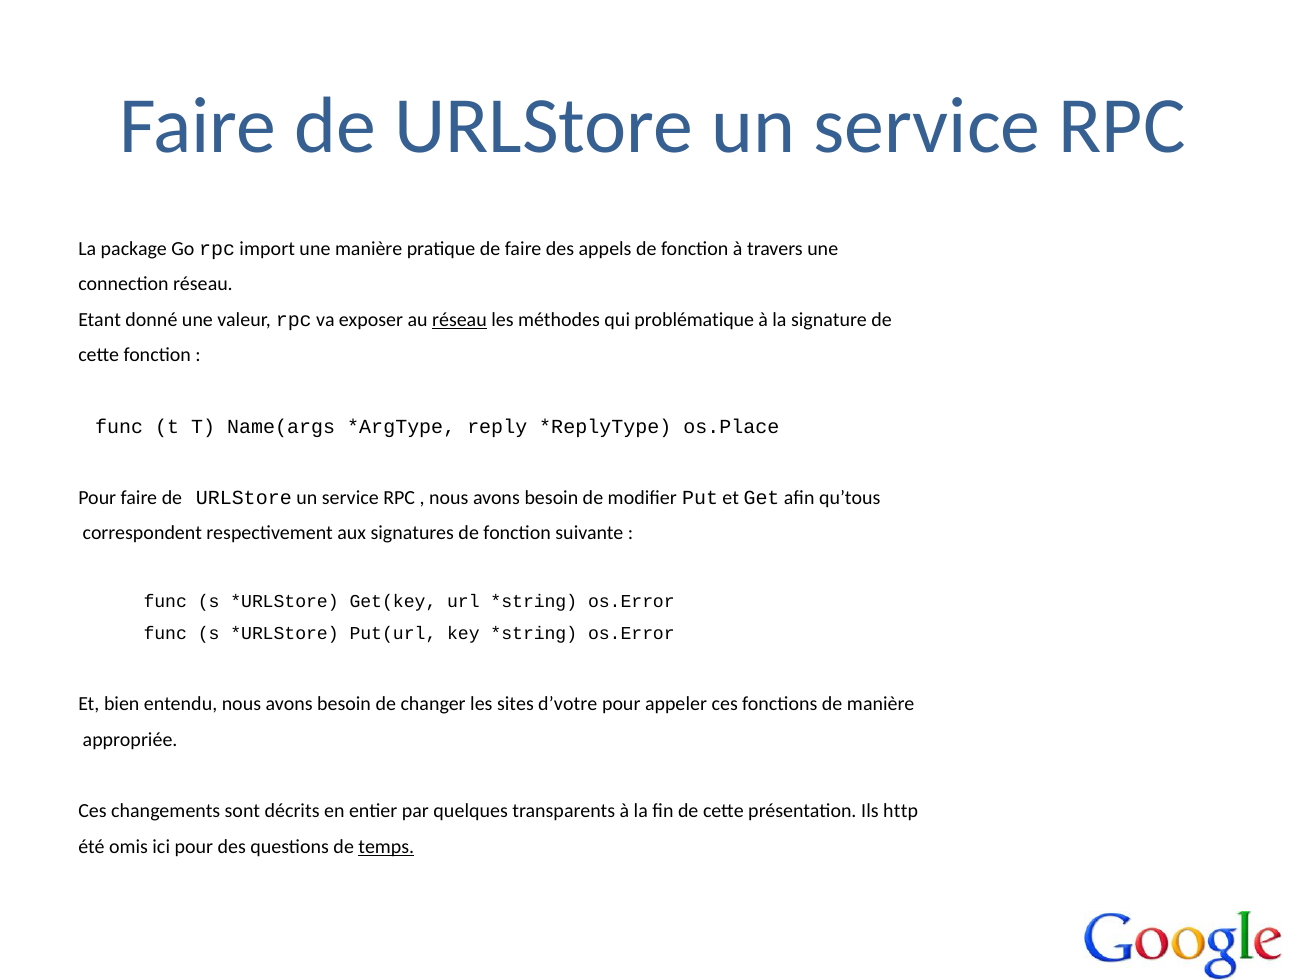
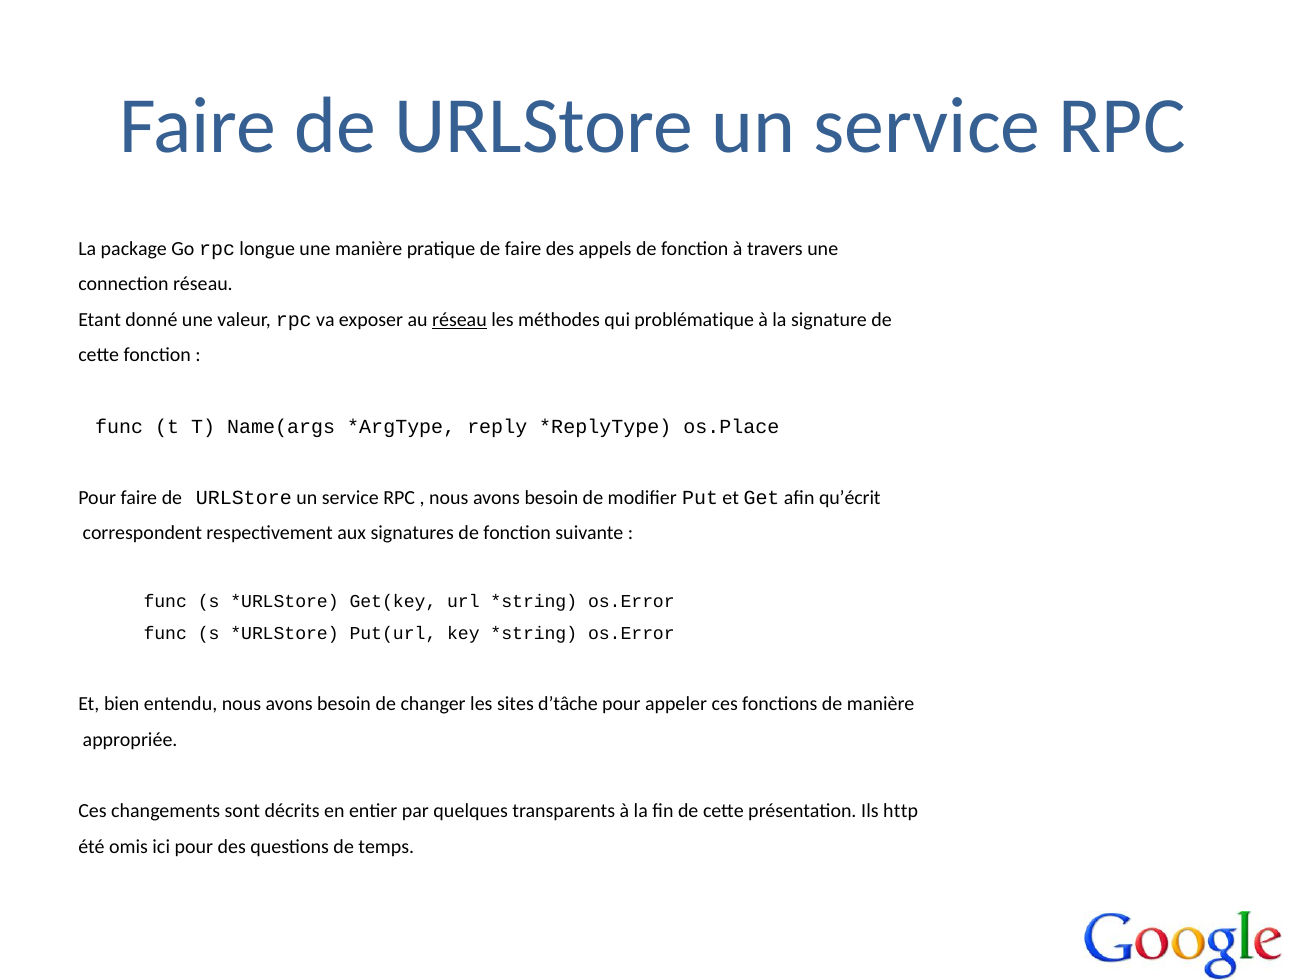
import: import -> longue (267, 248)
qu’tous: qu’tous -> qu’écrit (850, 498)
d’votre: d’votre -> d’tâche (568, 704)
temps underline: present -> none (386, 846)
